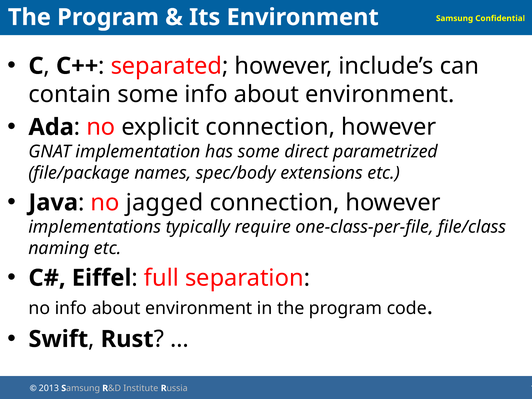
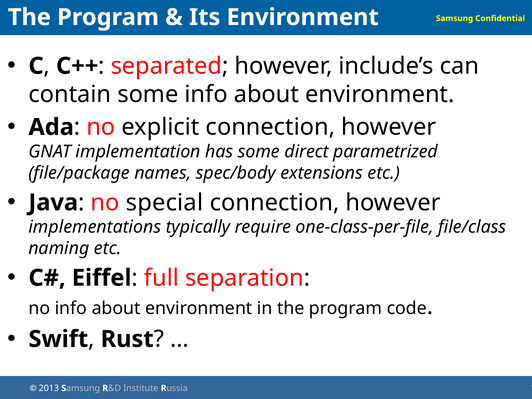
jagged: jagged -> special (164, 203)
